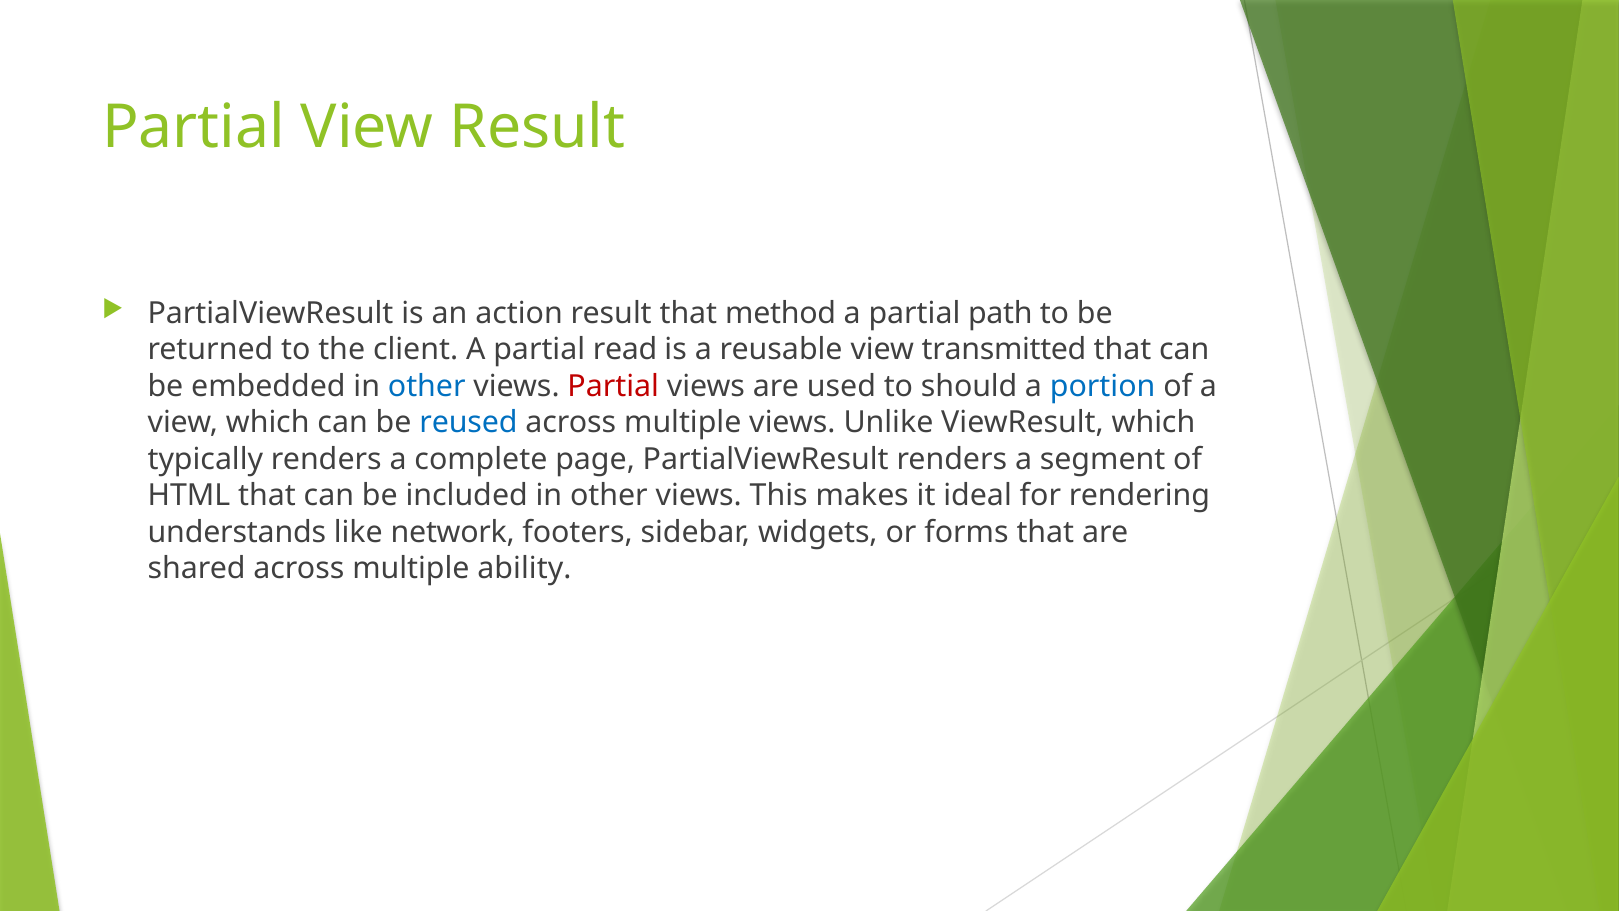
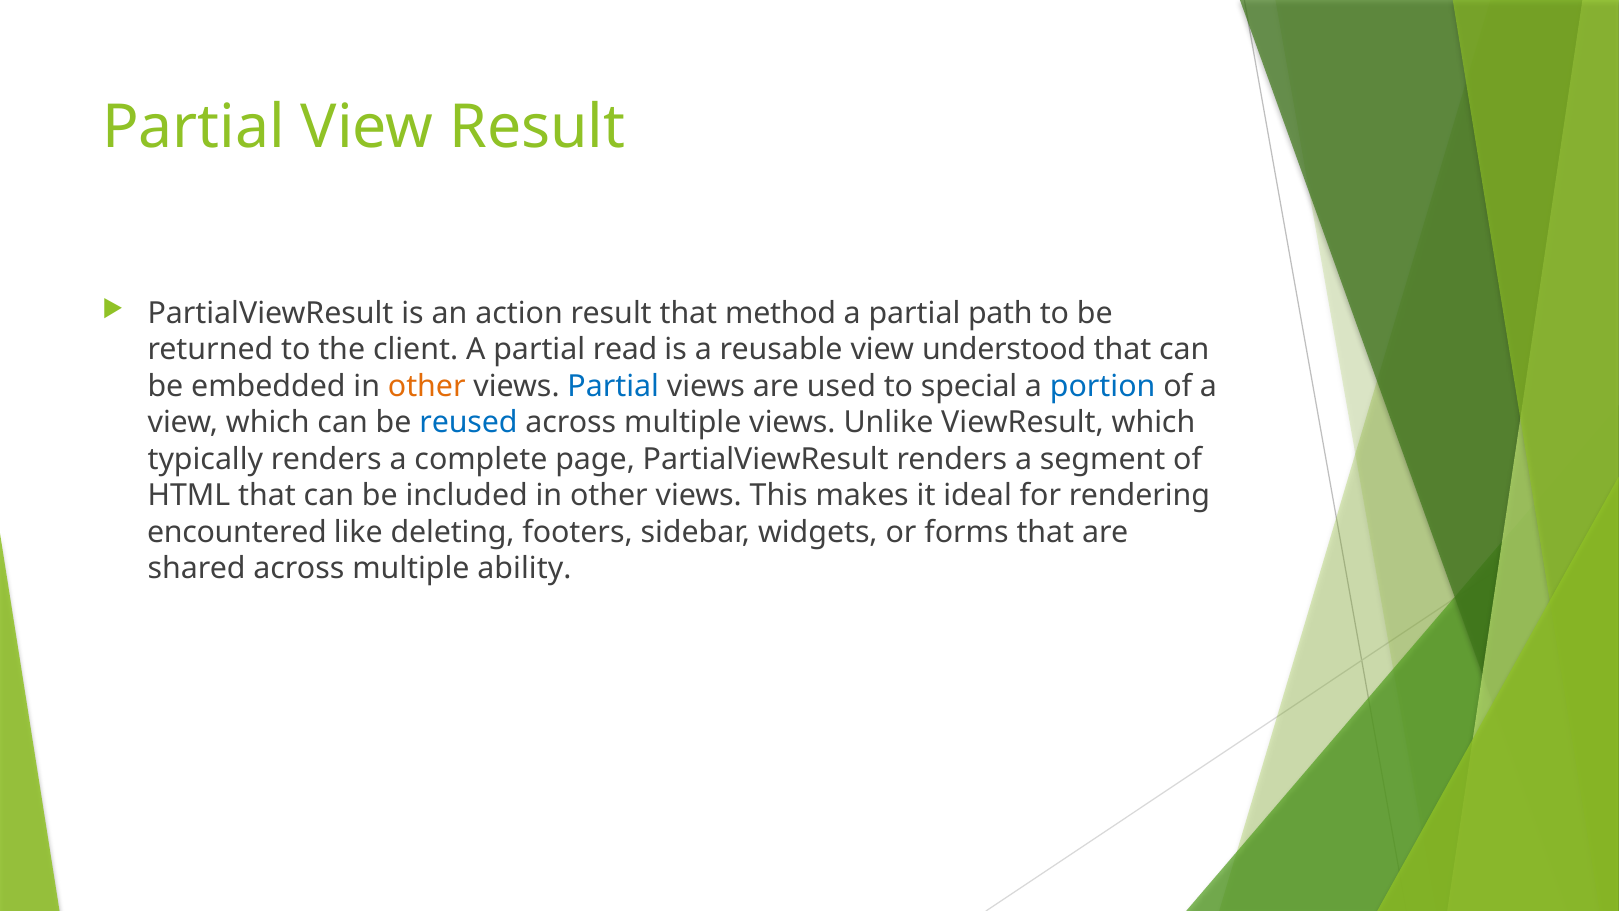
transmitted: transmitted -> understood (1004, 350)
other colour: blue -> orange (427, 386)
Partial colour: red -> blue (613, 386)
should: should -> special (969, 386)
understands: understands -> encountered (237, 532)
network: network -> deleting (453, 532)
